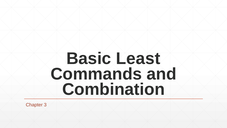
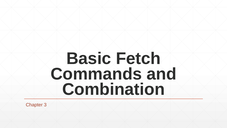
Least: Least -> Fetch (138, 58)
